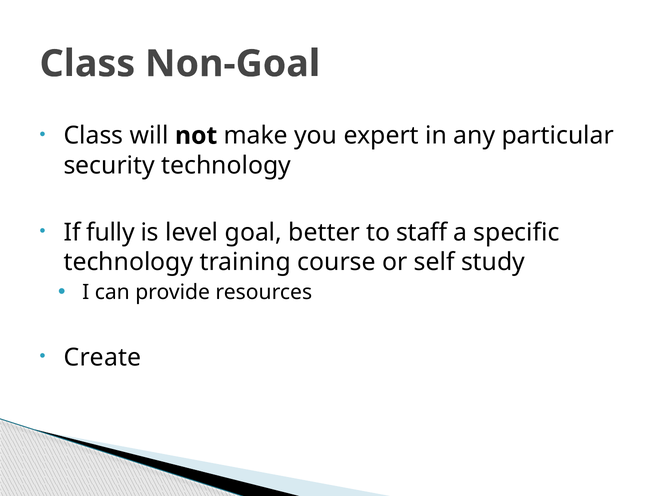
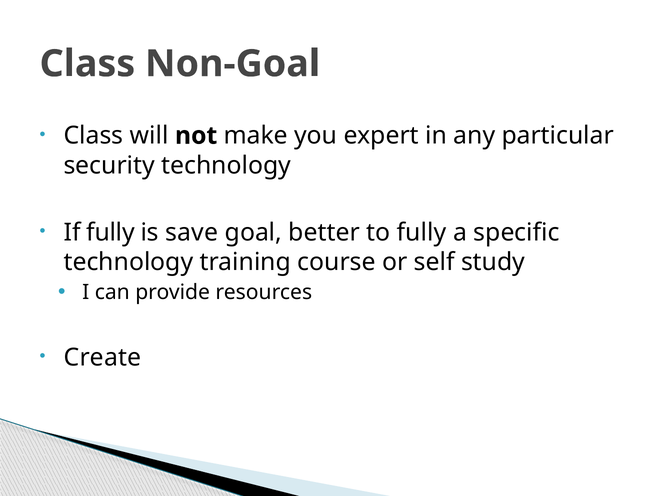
level: level -> save (192, 232)
to staff: staff -> fully (422, 232)
